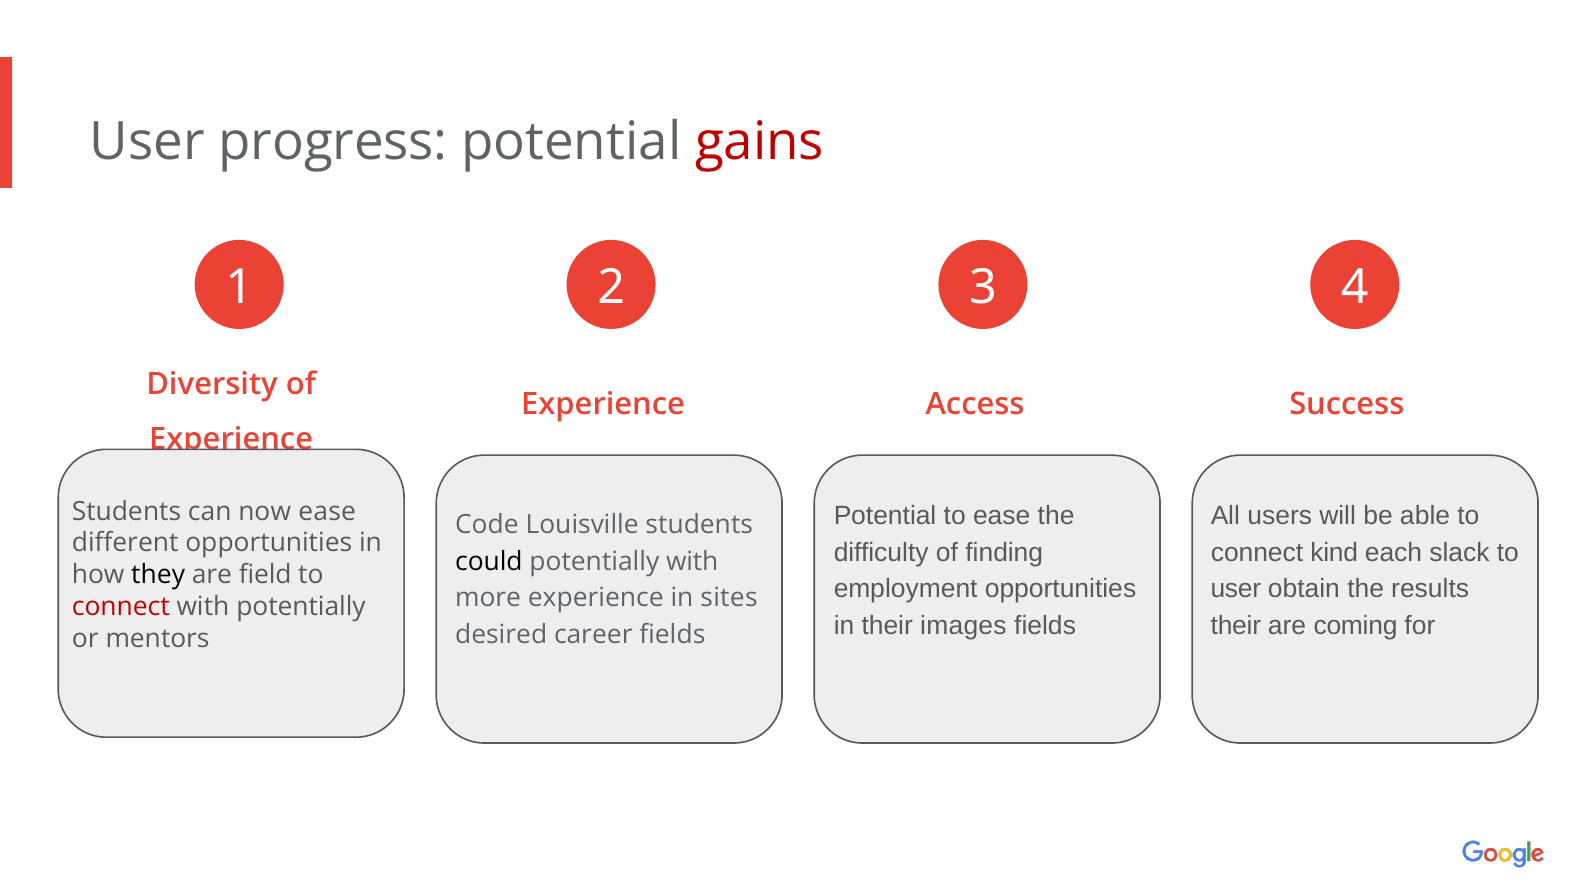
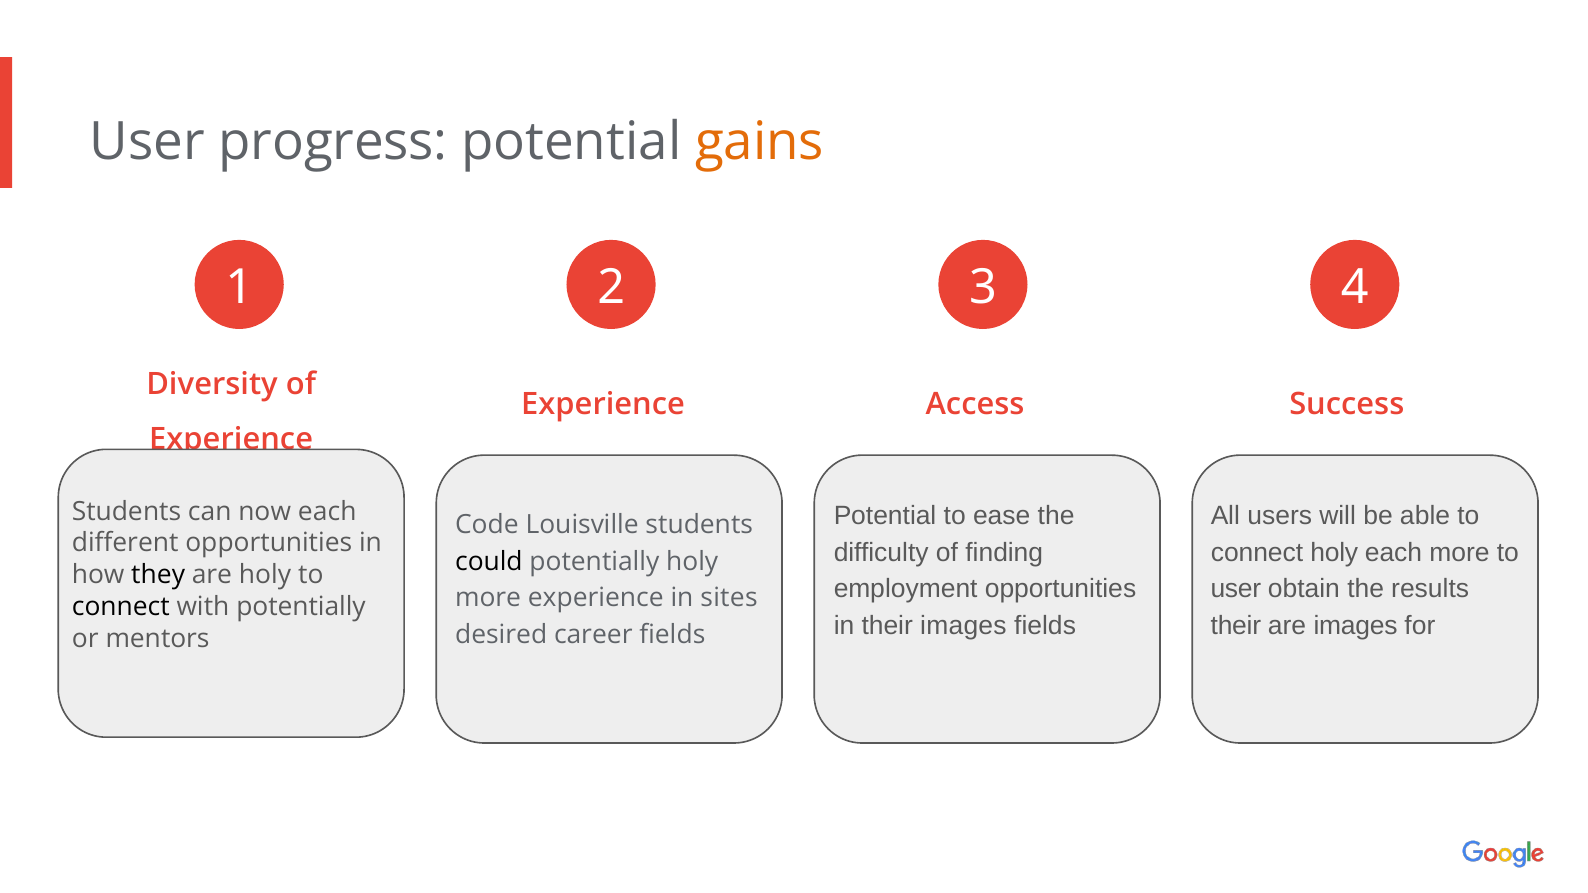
gains colour: red -> orange (760, 142)
now ease: ease -> each (327, 511)
connect kind: kind -> holy (1334, 553)
each slack: slack -> more (1460, 553)
potentially with: with -> holy (692, 562)
are field: field -> holy (265, 575)
connect colour: red -> black (121, 607)
are coming: coming -> images (1356, 626)
